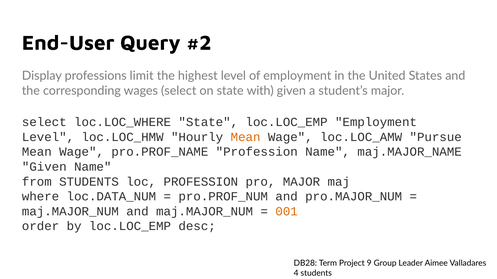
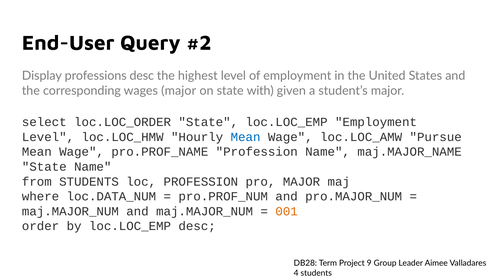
professions limit: limit -> desc (142, 76)
wages select: select -> major (179, 91)
loc.LOC_WHERE: loc.LOC_WHERE -> loc.LOC_ORDER (123, 122)
Mean colour: orange -> blue (246, 137)
Given: Given -> State (44, 167)
